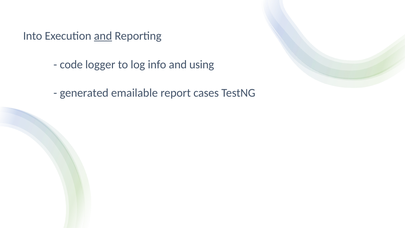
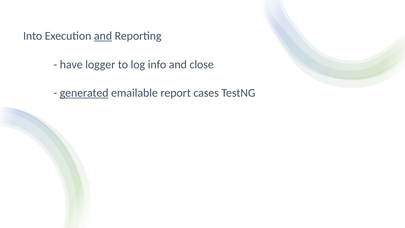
code: code -> have (71, 64)
using: using -> close (202, 64)
generated underline: none -> present (84, 93)
